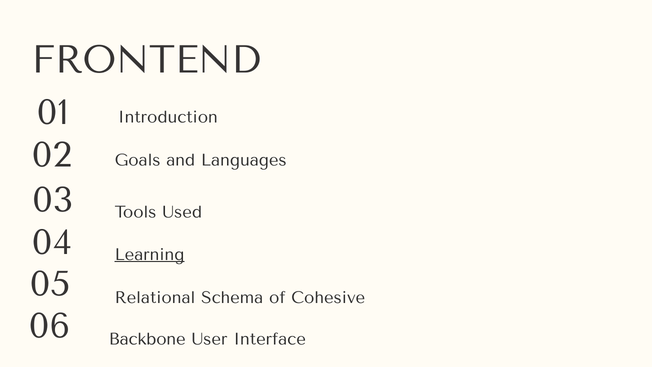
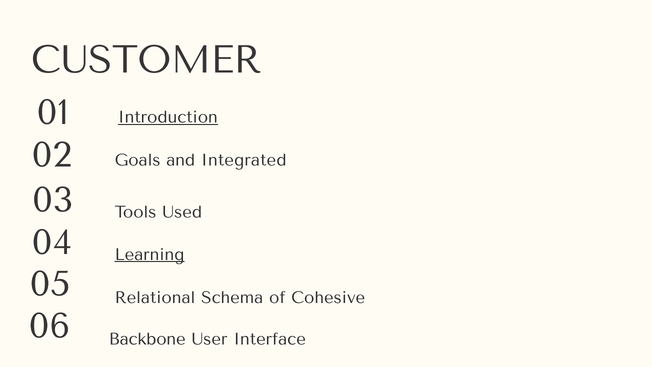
FRONTEND: FRONTEND -> CUSTOMER (147, 60)
Introduction underline: none -> present (168, 117)
Languages: Languages -> Integrated (244, 160)
